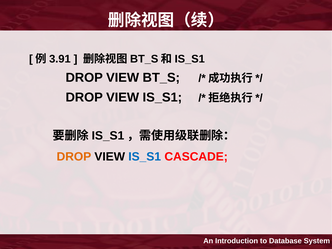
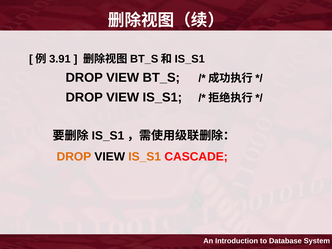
IS_S1 colour: blue -> orange (145, 157)
